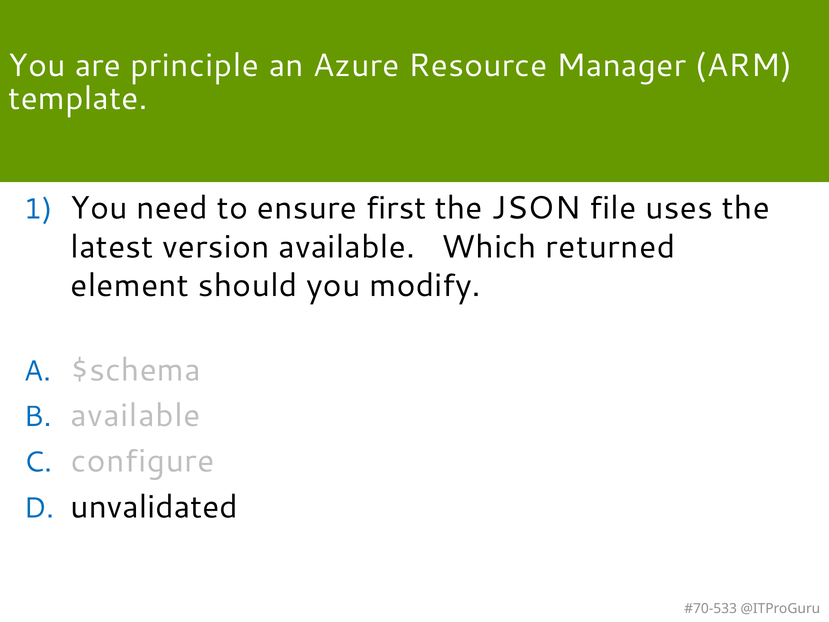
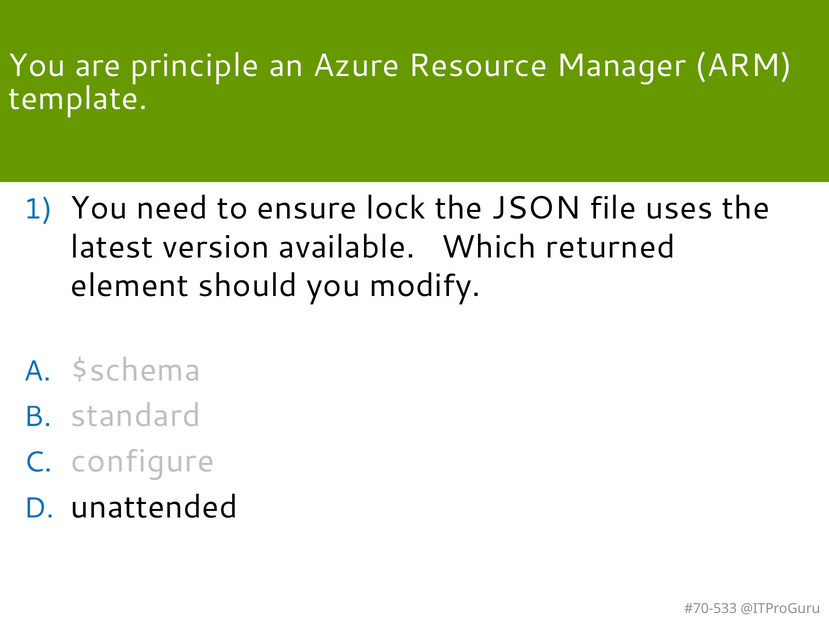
first: first -> lock (396, 208)
available: available -> standard (136, 416)
unvalidated: unvalidated -> unattended (154, 507)
